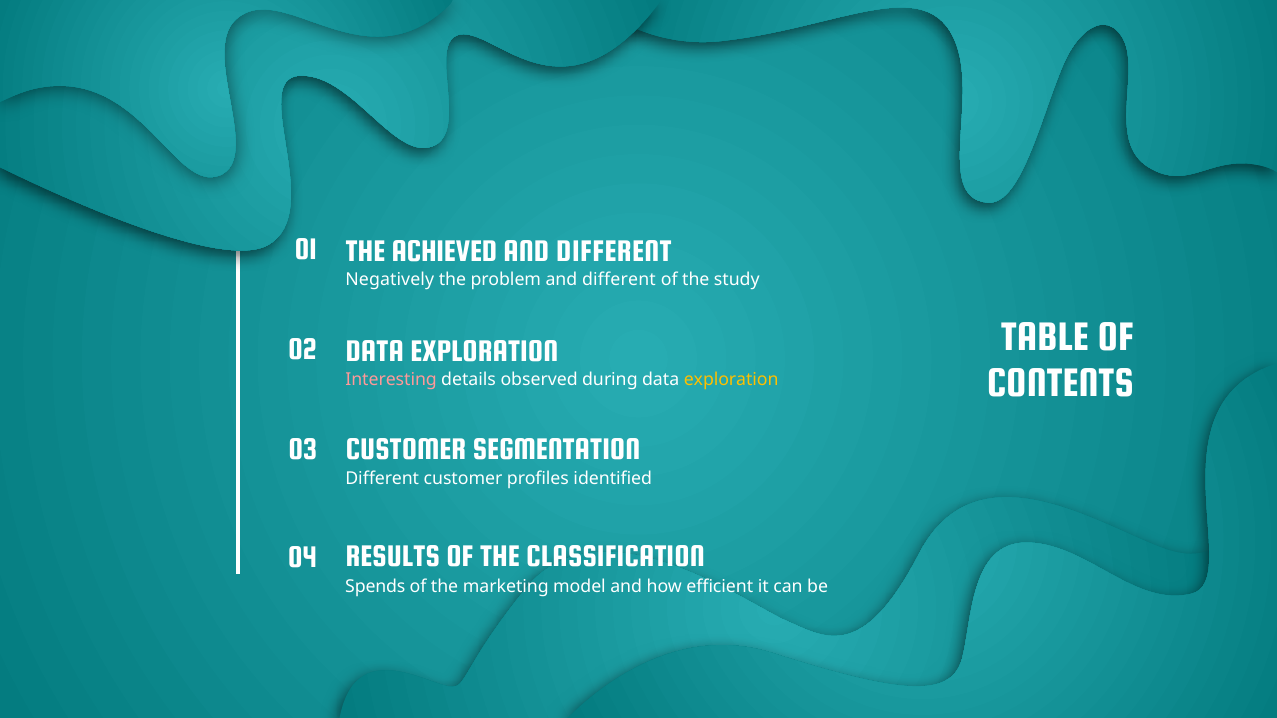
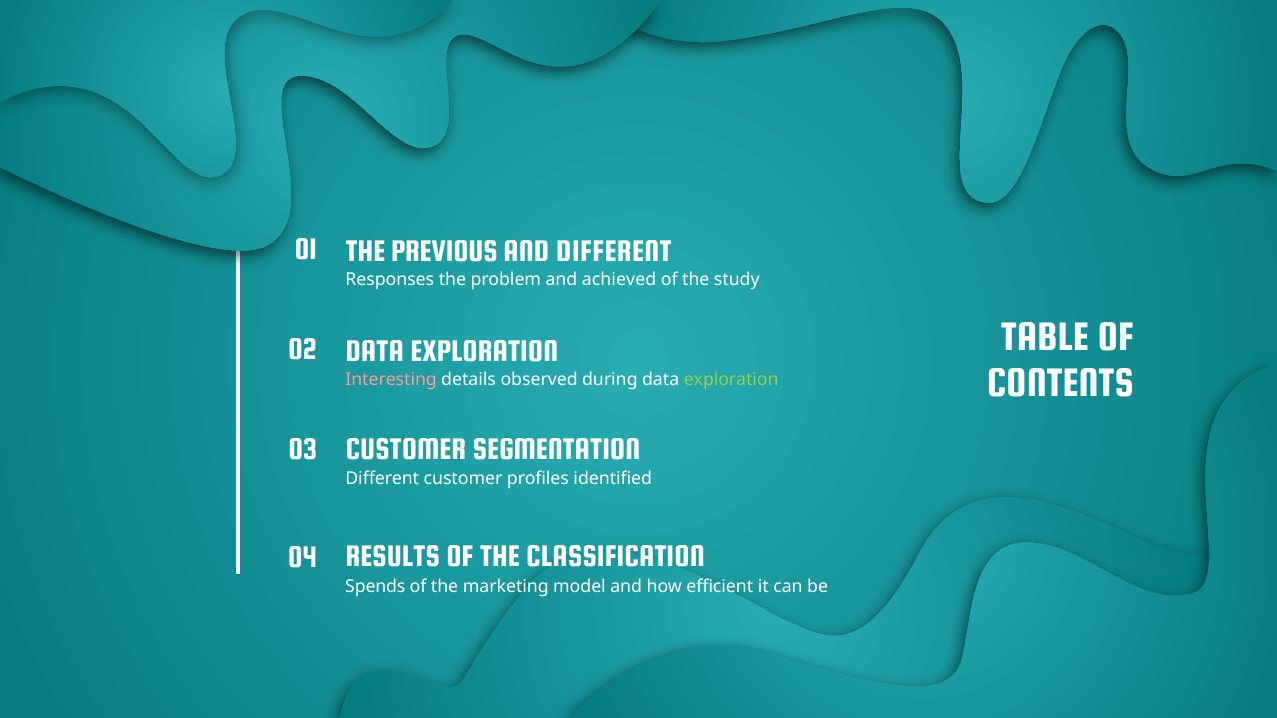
ACHIEVED: ACHIEVED -> PREVIOUS (444, 251)
Negatively: Negatively -> Responses (390, 279)
problem and different: different -> achieved (619, 279)
exploration colour: yellow -> light green (731, 380)
